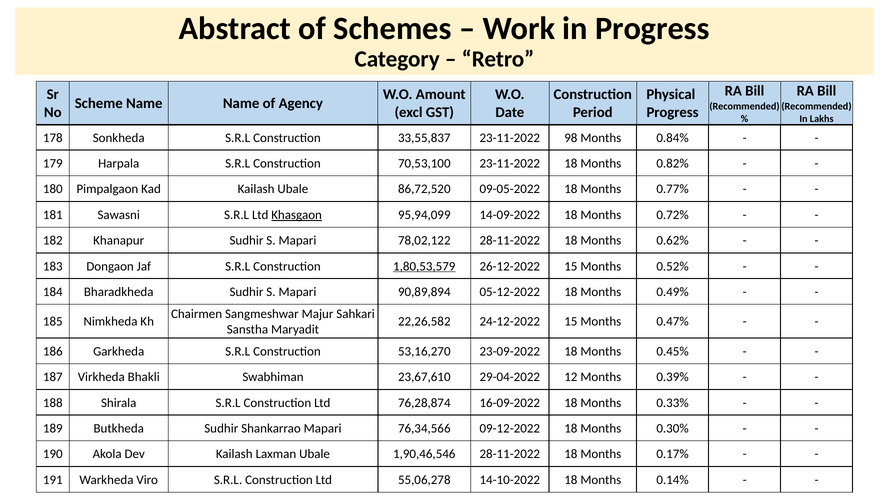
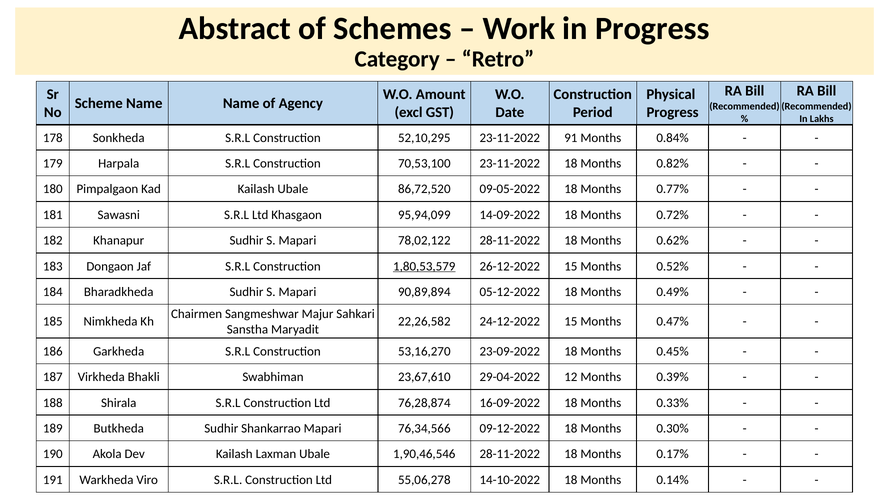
33,55,837: 33,55,837 -> 52,10,295 (424, 138)
98: 98 -> 91 (571, 138)
Khasgaon underline: present -> none (297, 215)
